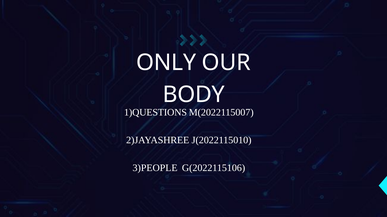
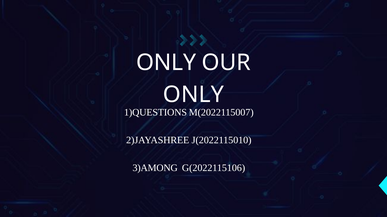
BODY: BODY -> ONLY (193, 95)
3)PEOPLE: 3)PEOPLE -> 3)AMONG (155, 168)
